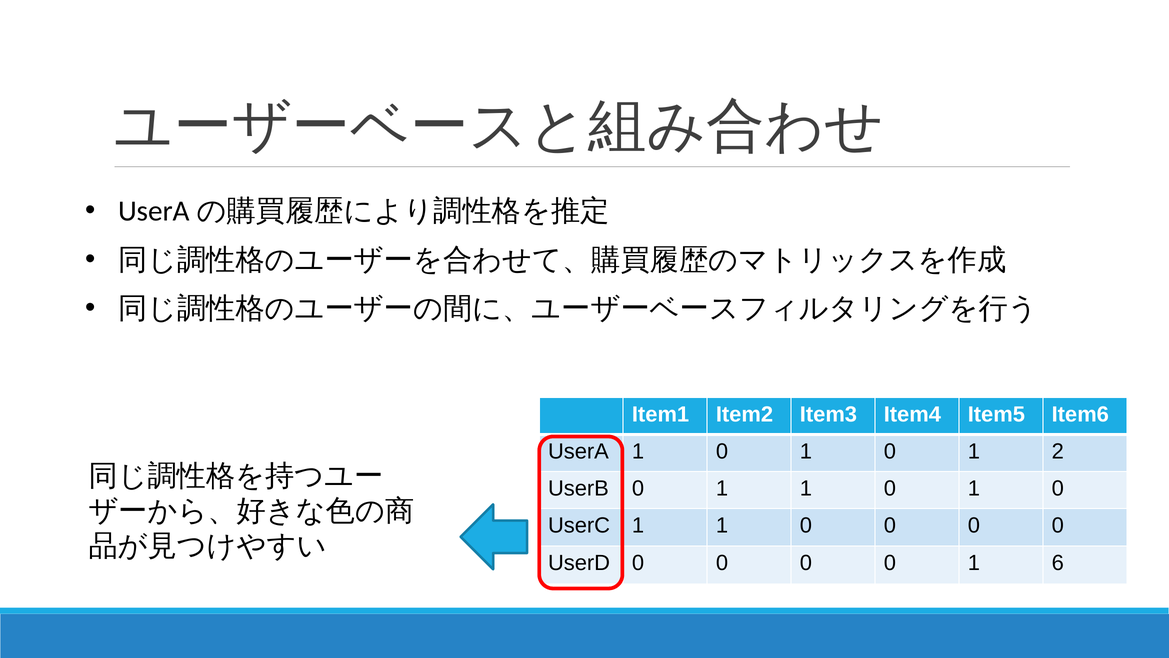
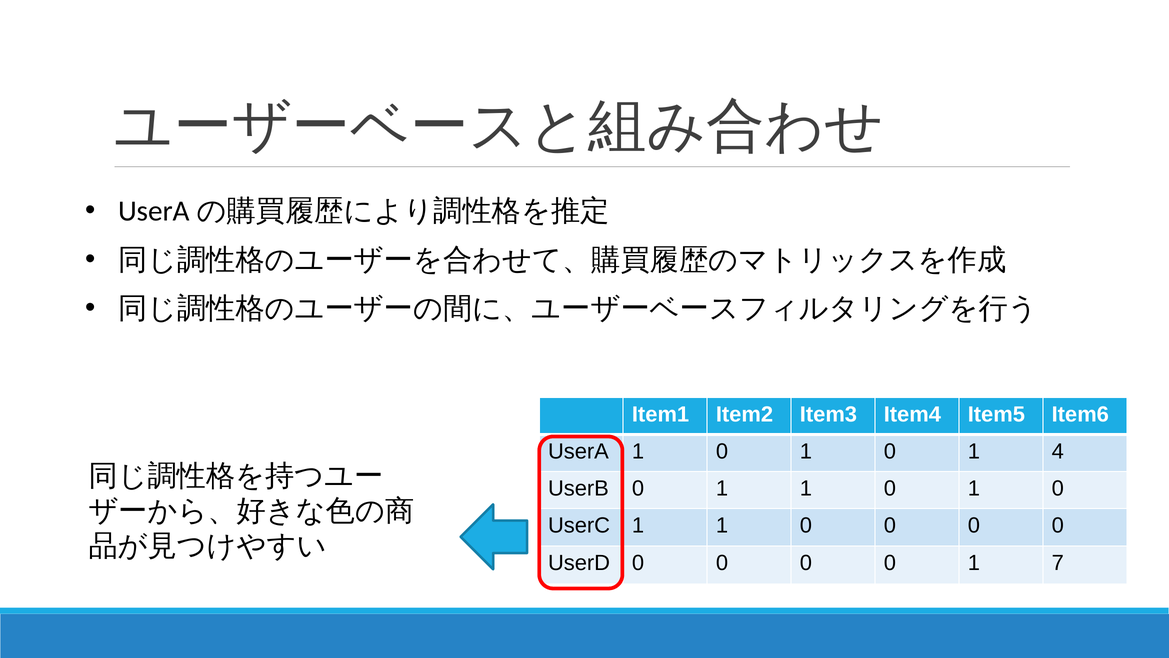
2: 2 -> 4 (1058, 451)
6: 6 -> 7 (1058, 562)
